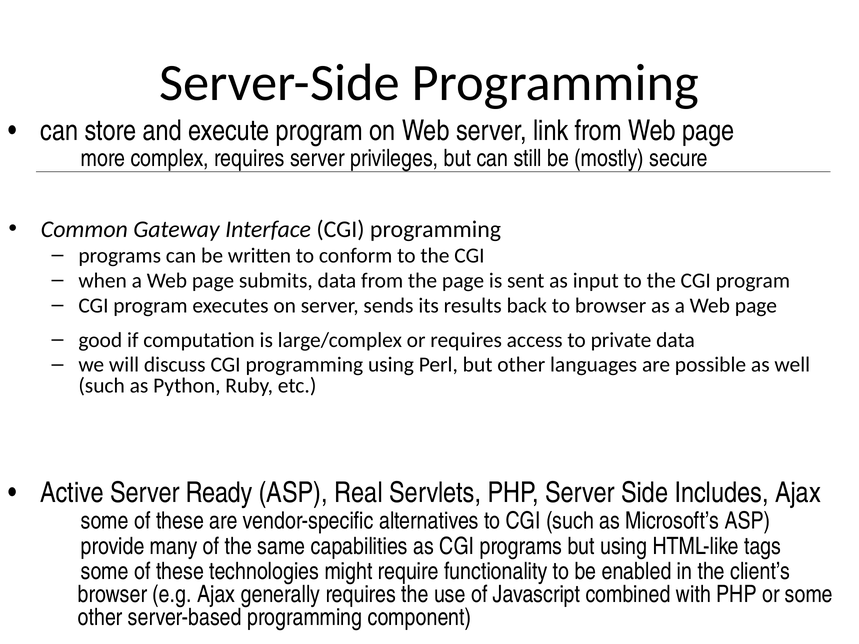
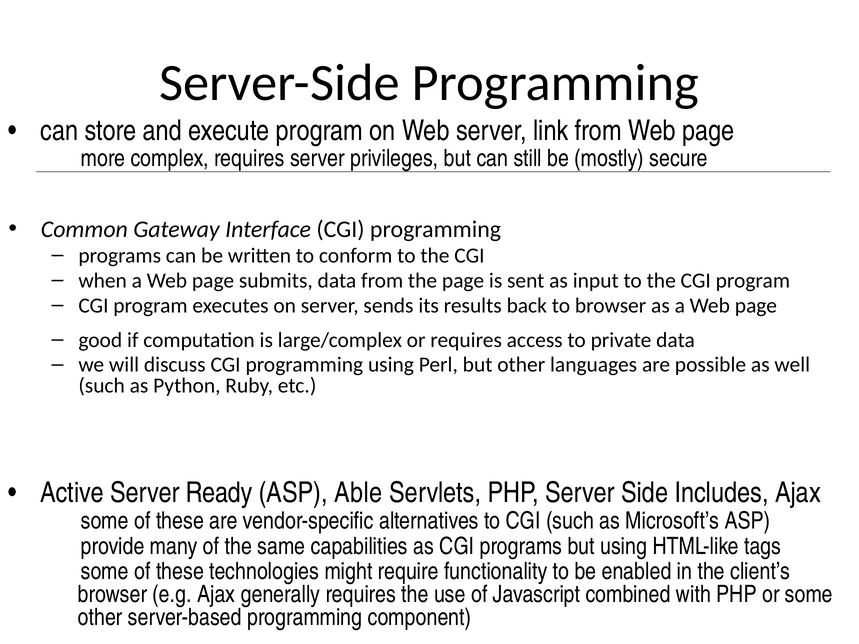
Real: Real -> Able (358, 493)
